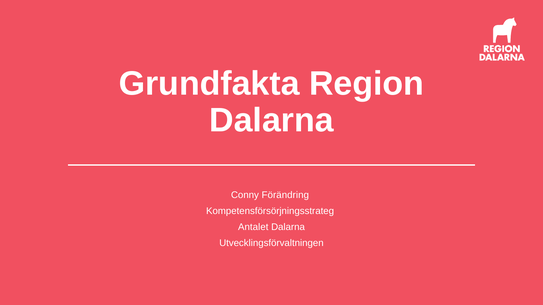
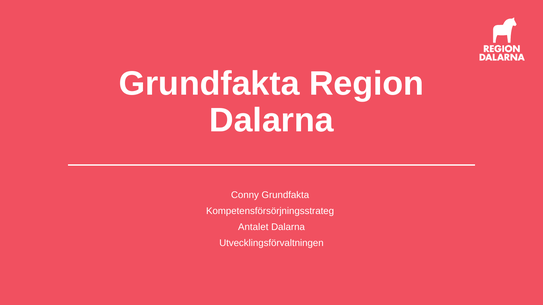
Conny Förändring: Förändring -> Grundfakta (285, 195)
